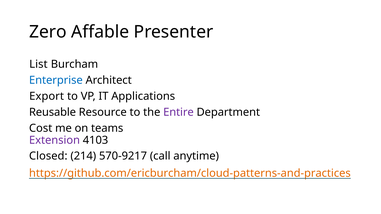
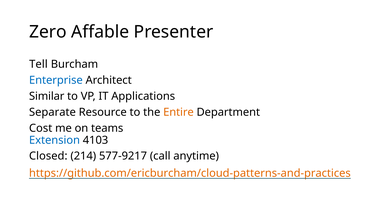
List: List -> Tell (38, 64)
Export: Export -> Similar (47, 96)
Reusable: Reusable -> Separate (52, 112)
Entire colour: purple -> orange (178, 112)
Extension colour: purple -> blue (55, 140)
570-9217: 570-9217 -> 577-9217 (123, 156)
